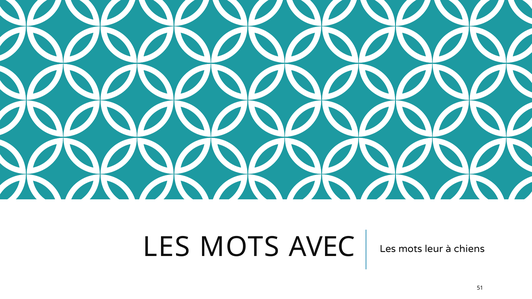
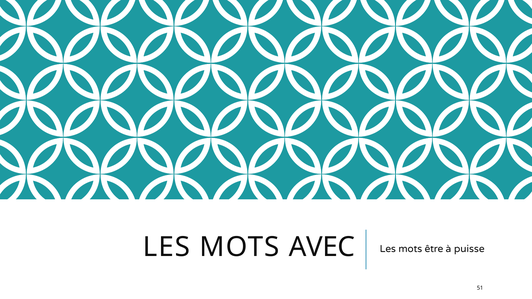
leur: leur -> être (434, 249)
chiens: chiens -> puisse (469, 249)
